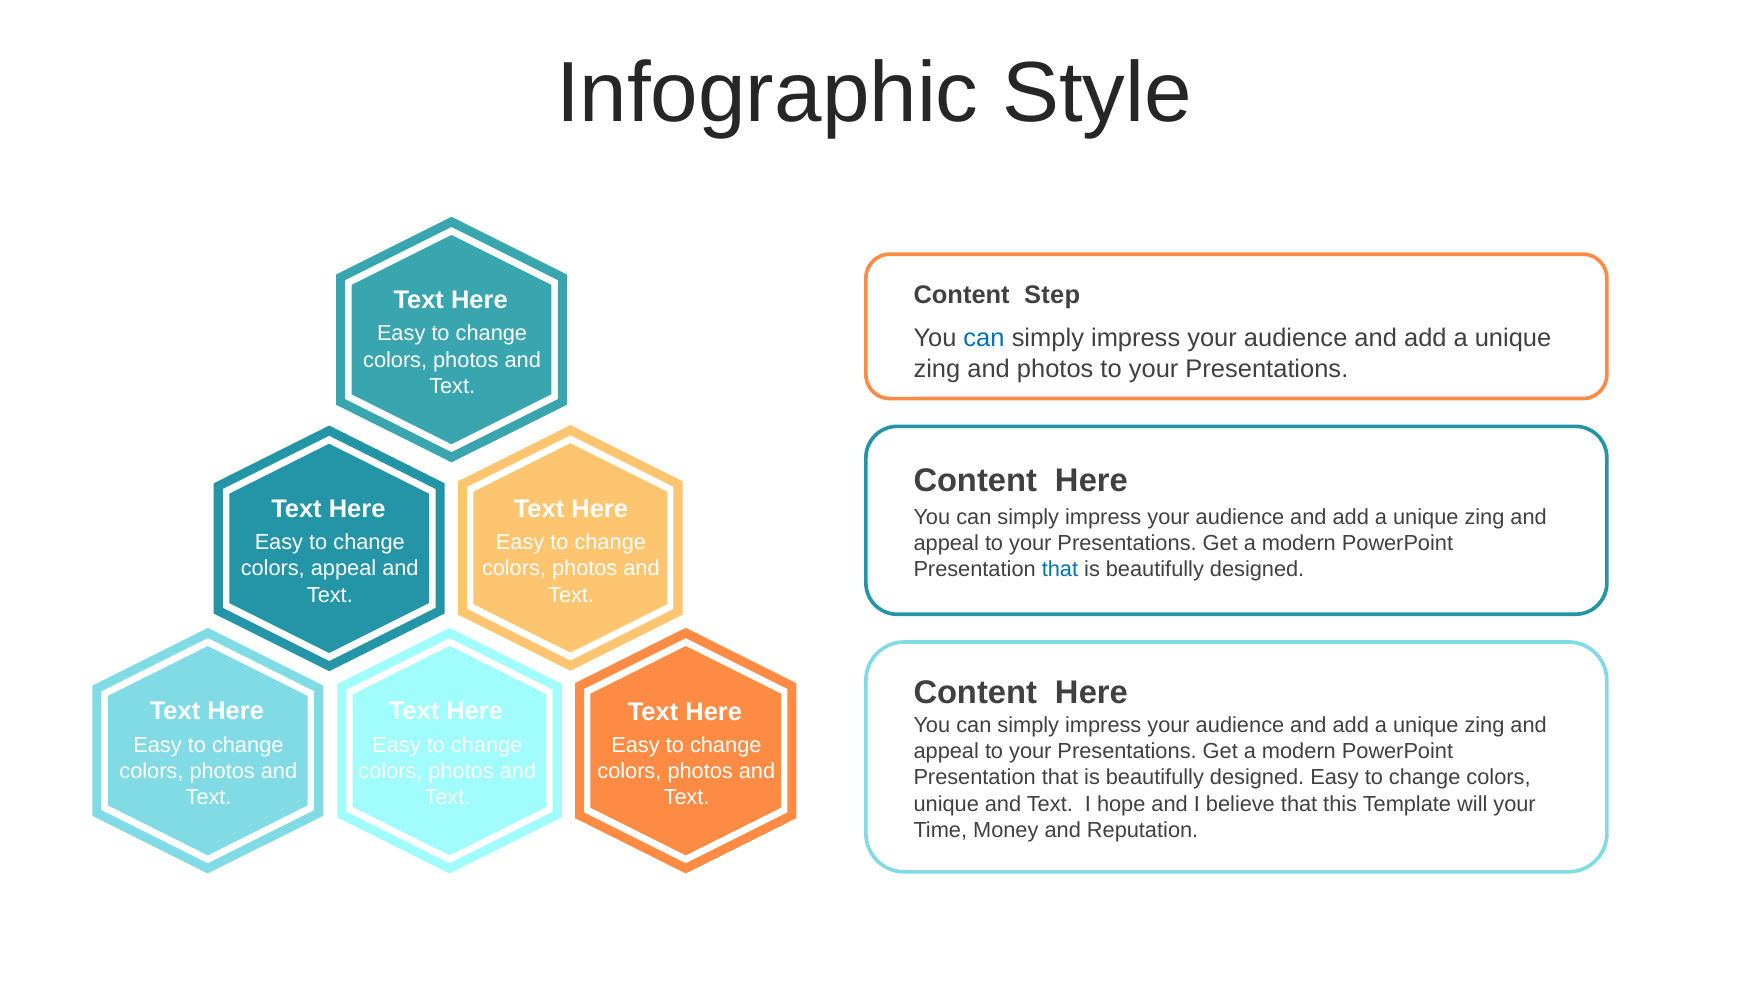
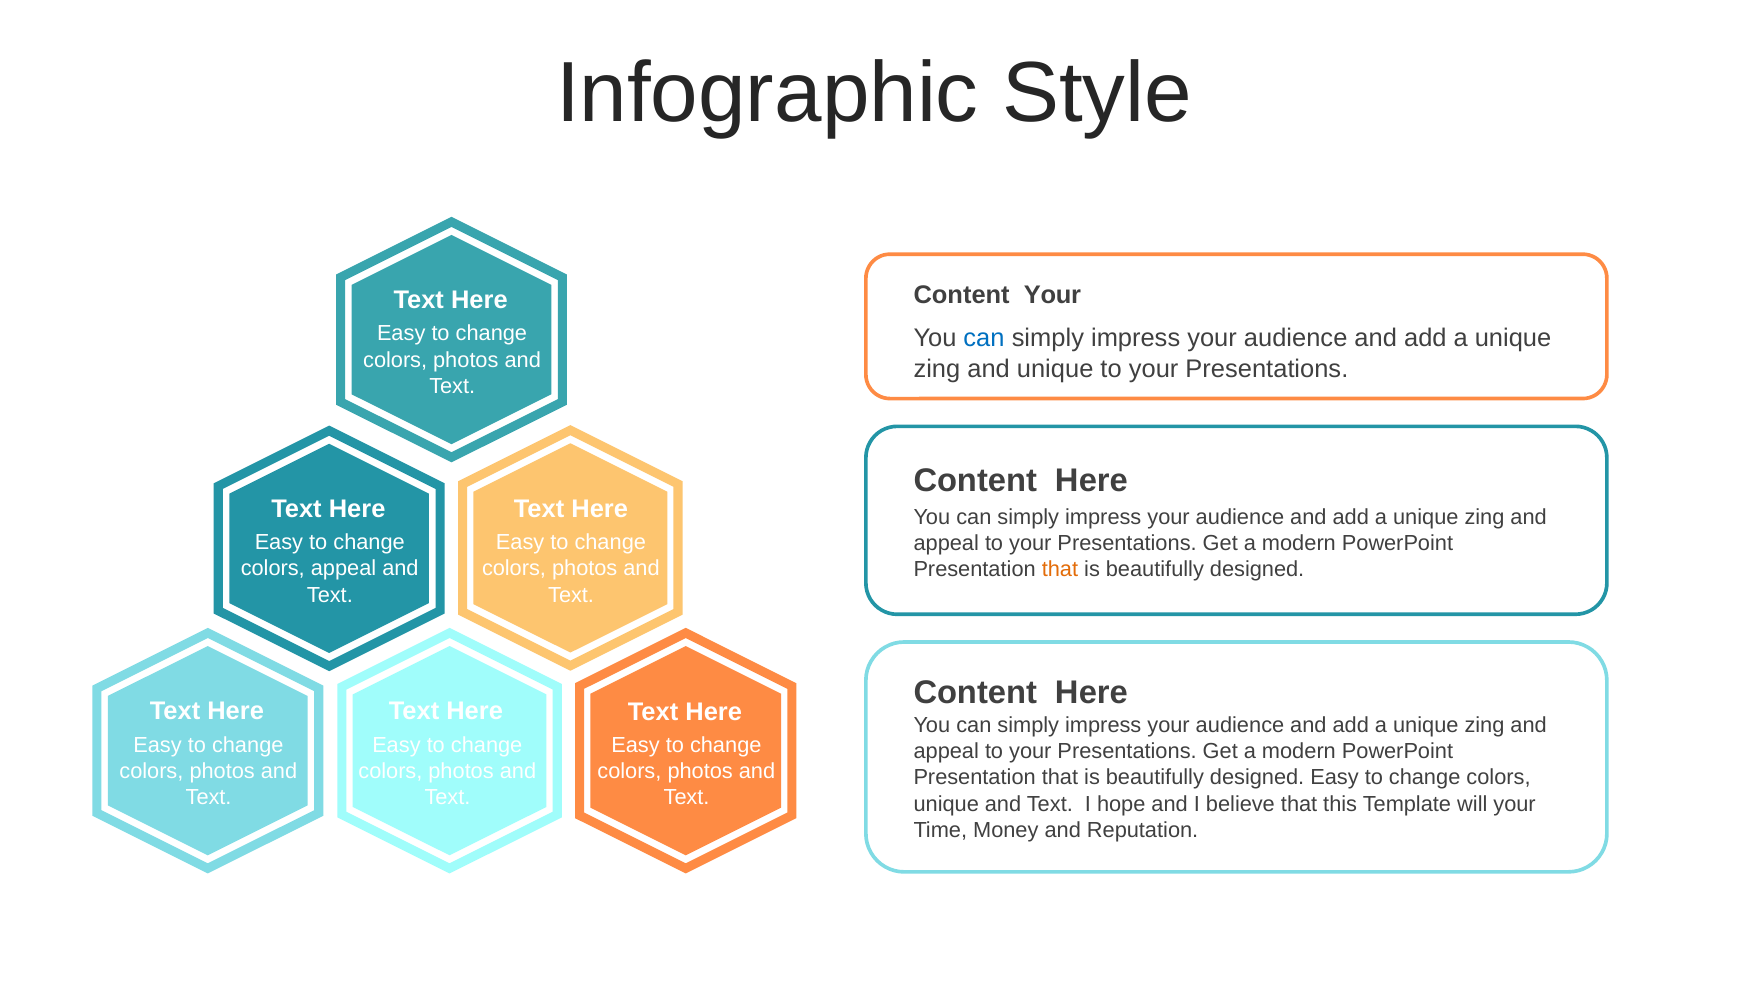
Content Step: Step -> Your (1052, 296)
and photos: photos -> unique (1055, 369)
that colour: blue -> orange (1060, 570)
